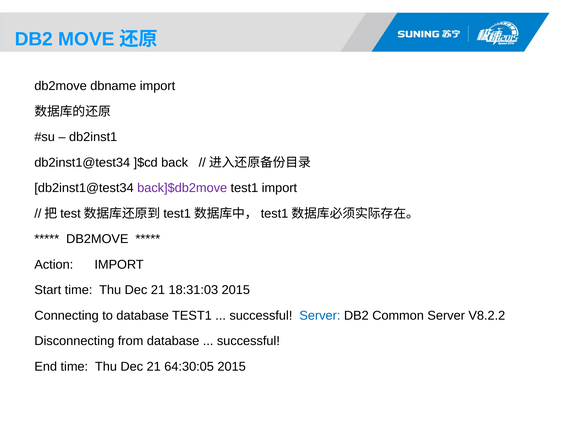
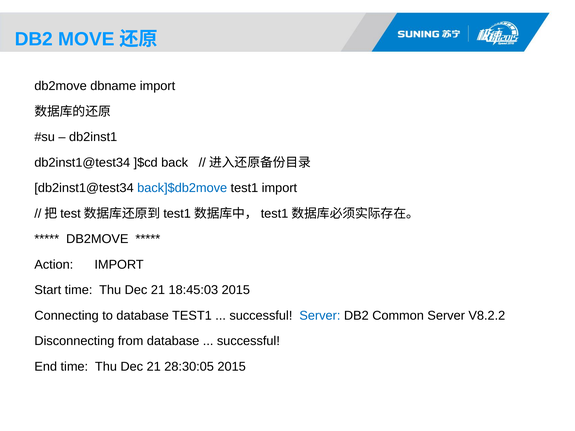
back]$db2move colour: purple -> blue (182, 188)
18:31:03: 18:31:03 -> 18:45:03 (193, 290)
64:30:05: 64:30:05 -> 28:30:05 (189, 367)
